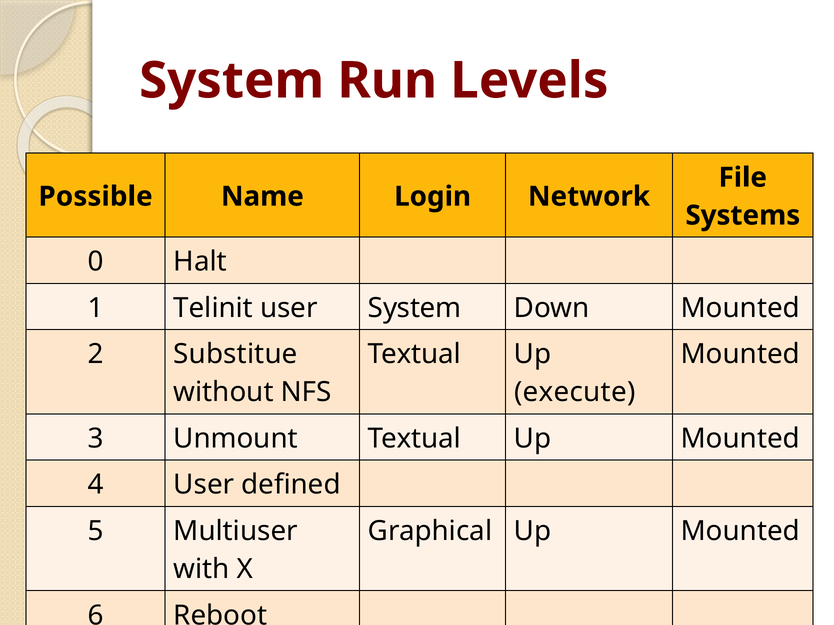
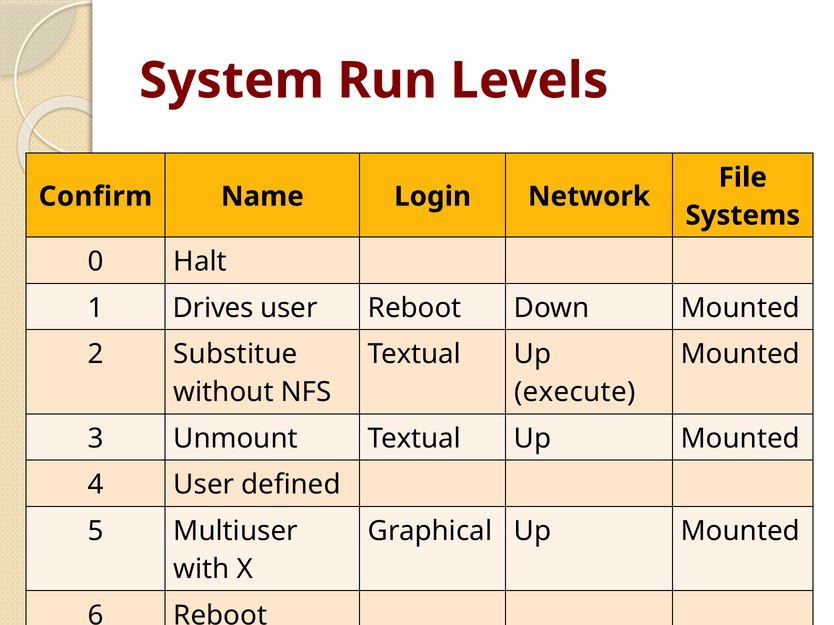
Possible: Possible -> Confirm (95, 197)
Telinit: Telinit -> Drives (213, 308)
user System: System -> Reboot (415, 308)
